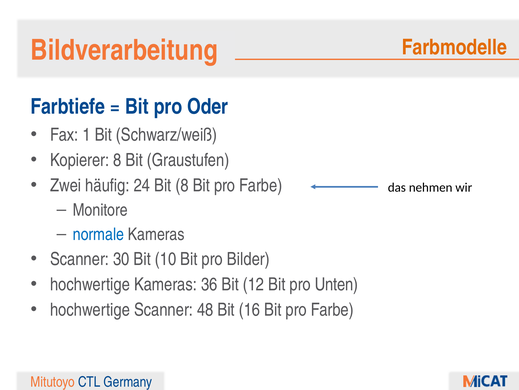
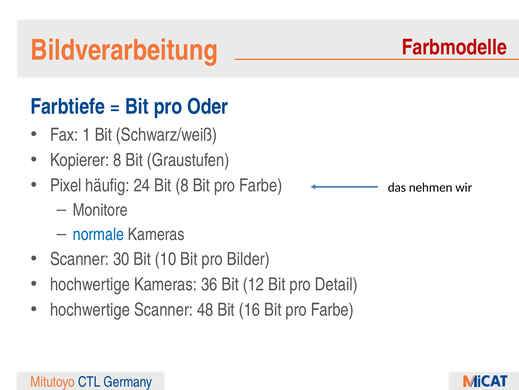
Farbmodelle colour: orange -> red (454, 47)
Zwei: Zwei -> Pixel (66, 185)
Unten: Unten -> Detail (336, 284)
